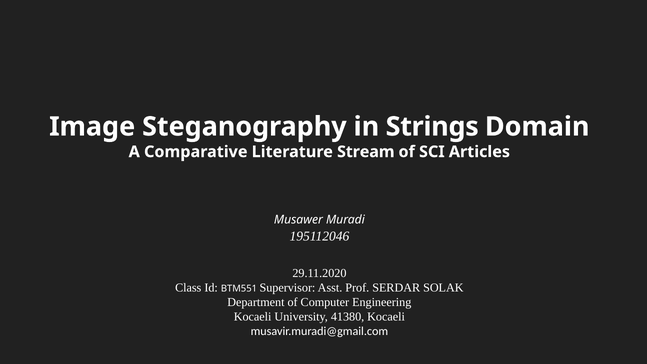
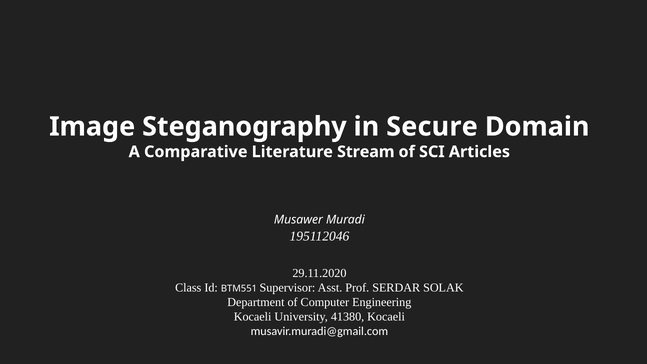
Strings: Strings -> Secure (432, 127)
